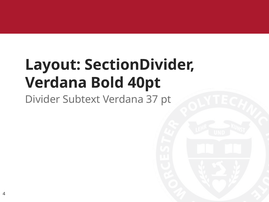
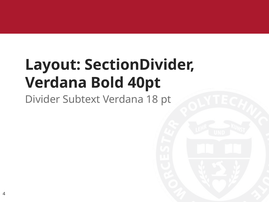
37: 37 -> 18 (152, 99)
